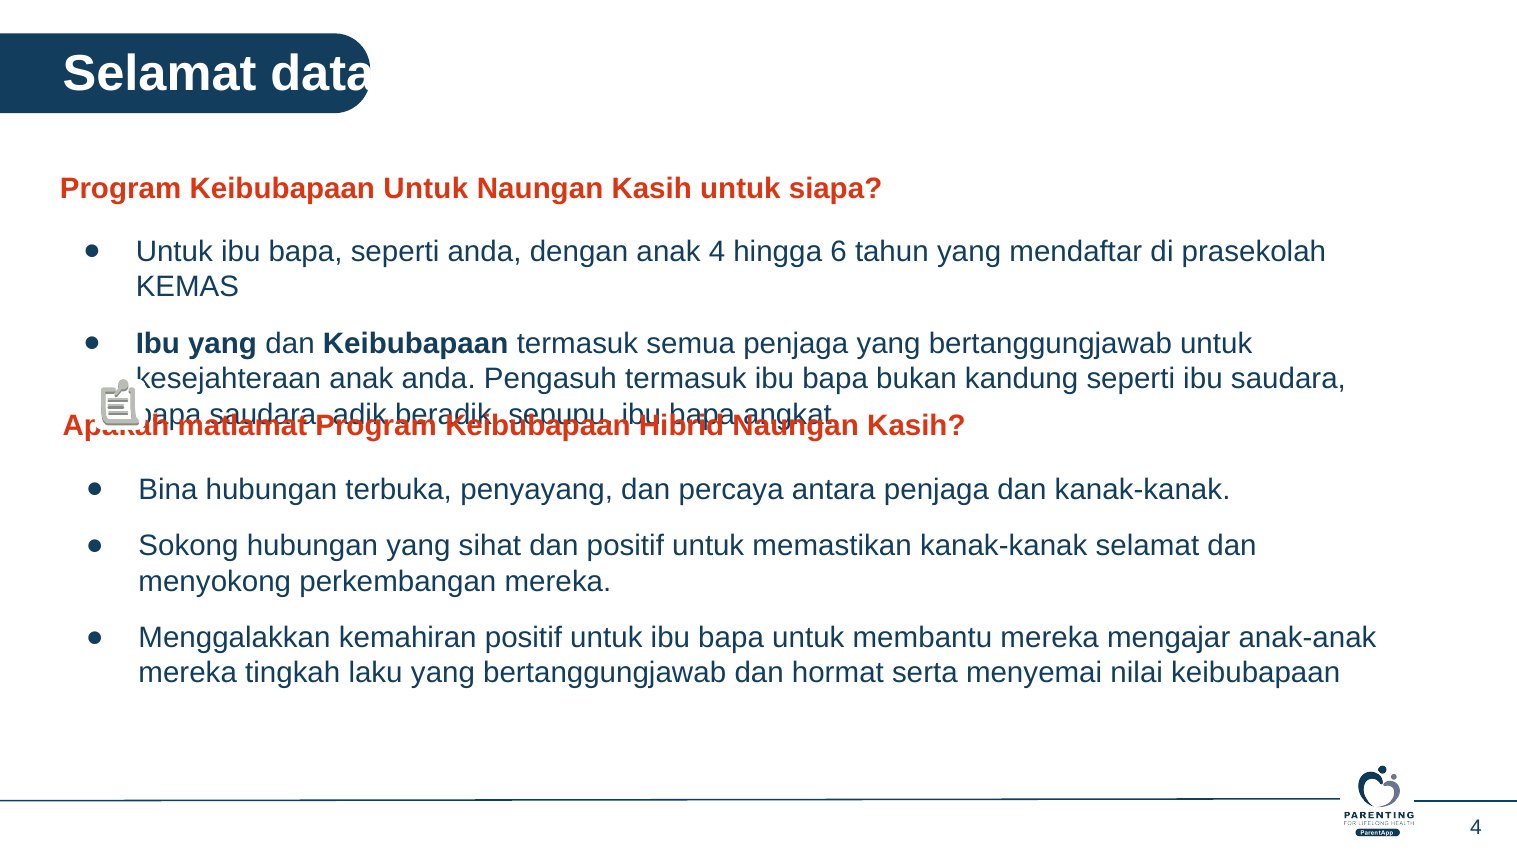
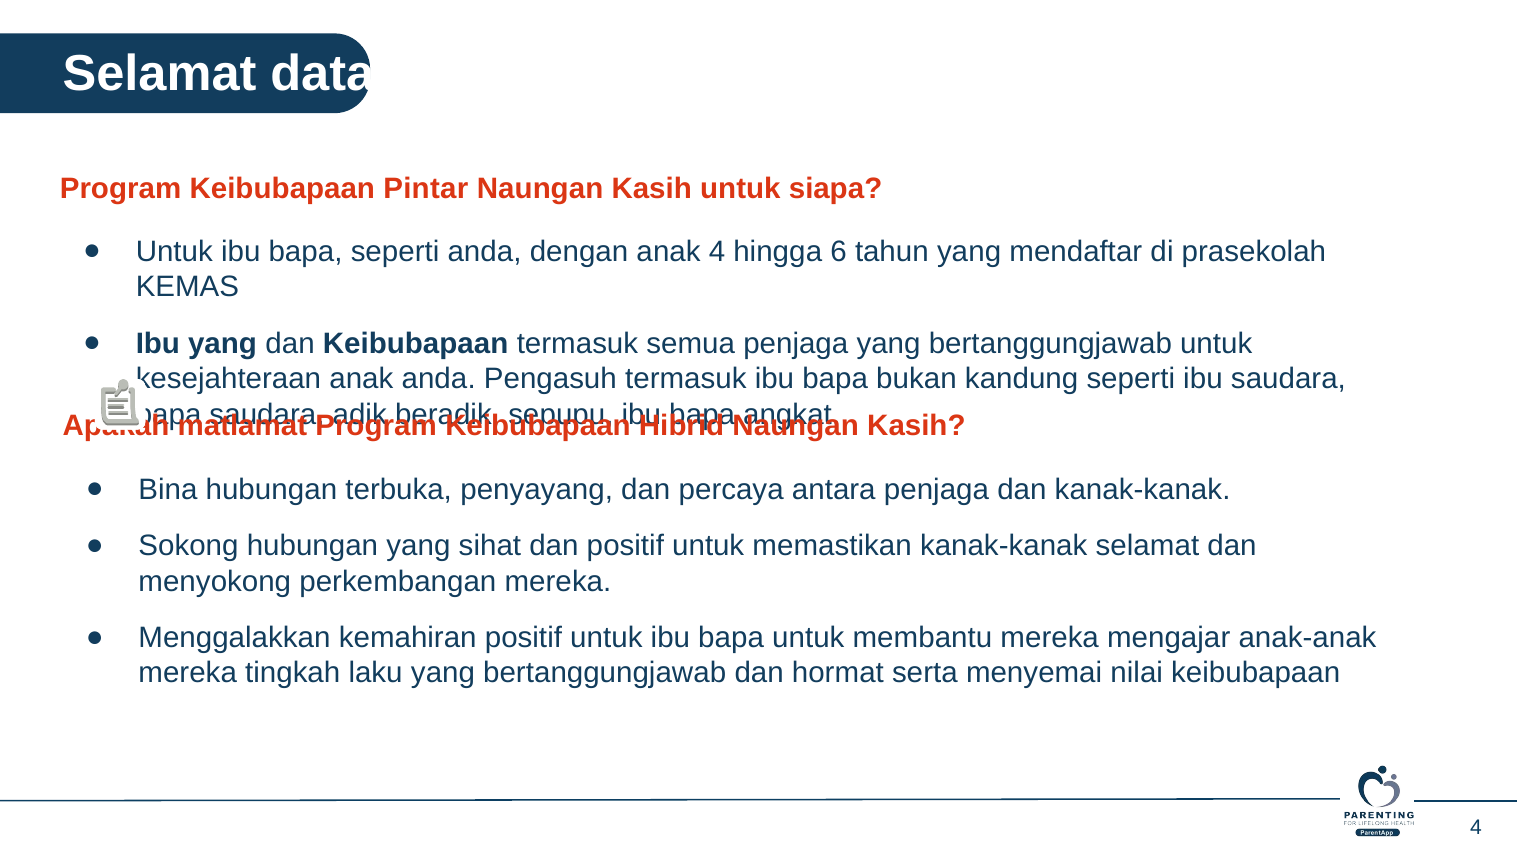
Keibubapaan Untuk: Untuk -> Pintar (426, 189)
